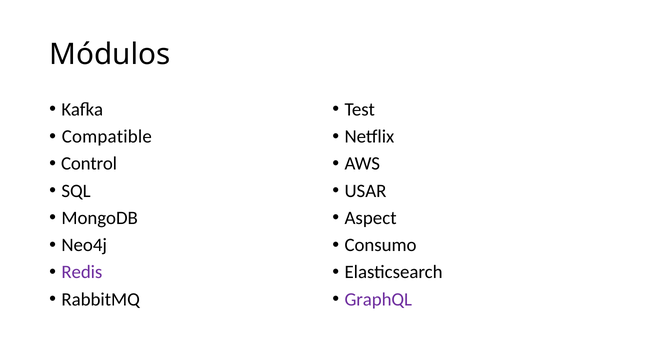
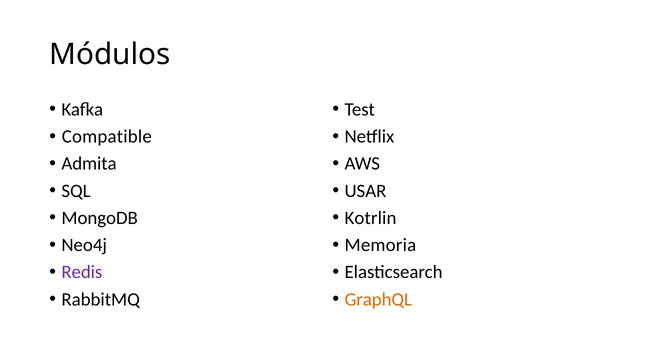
Control: Control -> Admita (89, 164)
Aspect: Aspect -> Kotrlin (370, 218)
Consumo: Consumo -> Memoria (380, 245)
GraphQL colour: purple -> orange (378, 299)
